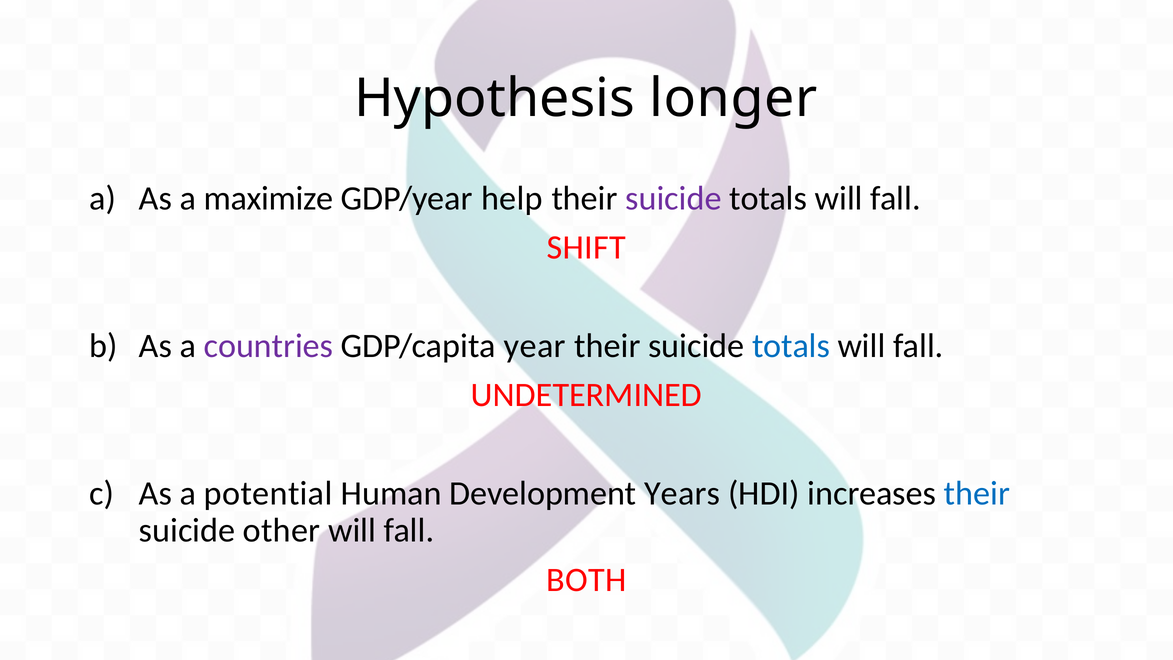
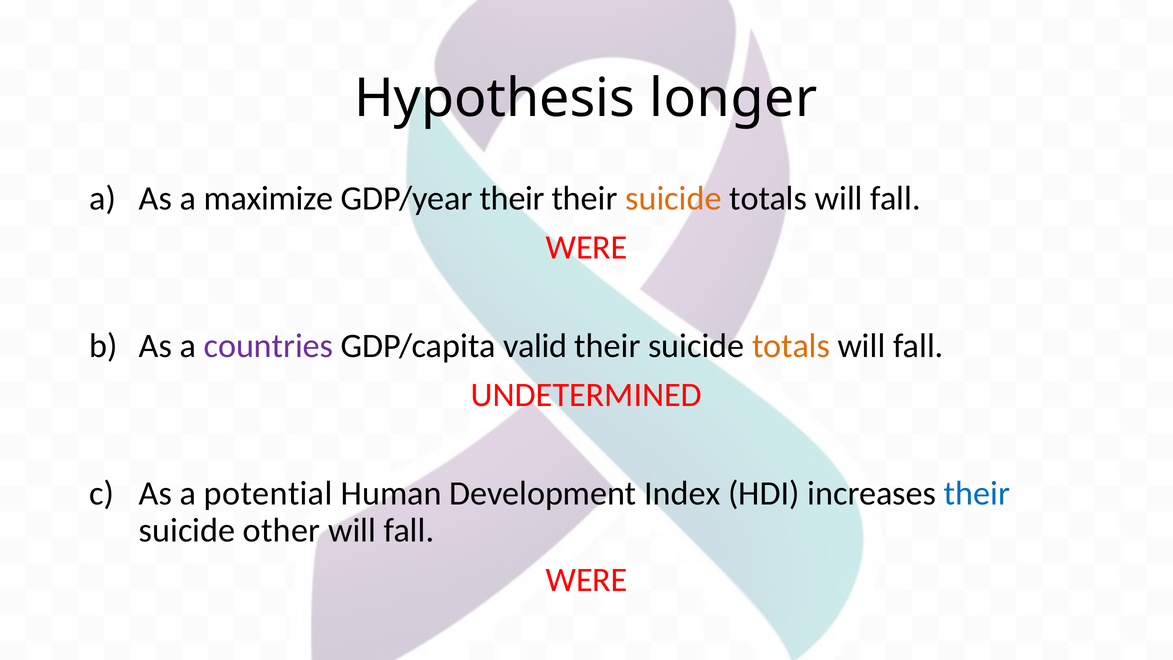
GDP/year help: help -> their (512, 198)
suicide colour: purple -> orange (673, 198)
SHIFT: SHIFT -> WERE (587, 248)
year: year -> valid (535, 346)
totals colour: blue -> orange (791, 346)
Years: Years -> Index (682, 493)
BOTH: BOTH -> WERE (587, 580)
